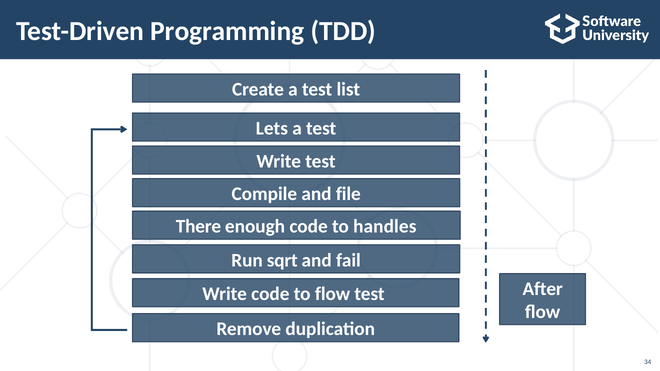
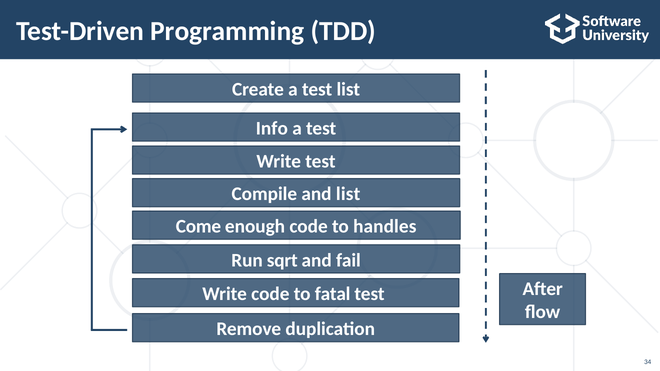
Lets: Lets -> Info (272, 129)
and file: file -> list (348, 194)
There: There -> Come (198, 227)
to flow: flow -> fatal (333, 294)
